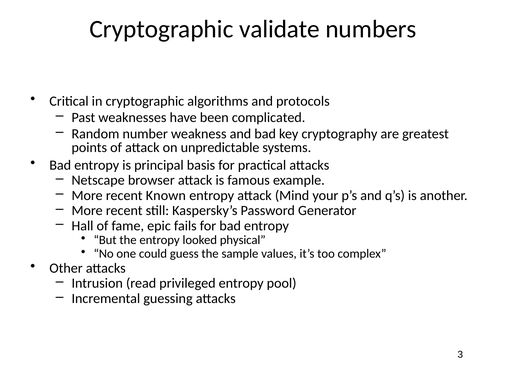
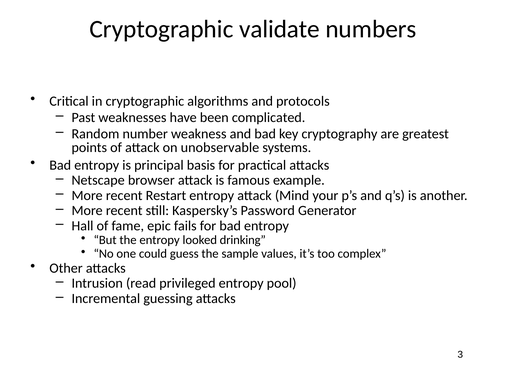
unpredictable: unpredictable -> unobservable (220, 148)
Known: Known -> Restart (166, 196)
physical: physical -> drinking (243, 240)
